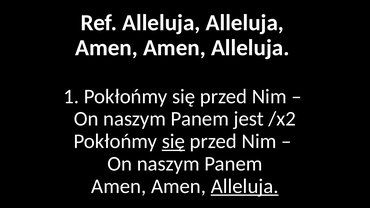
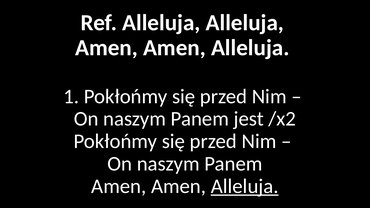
się underline: present -> none (173, 141)
